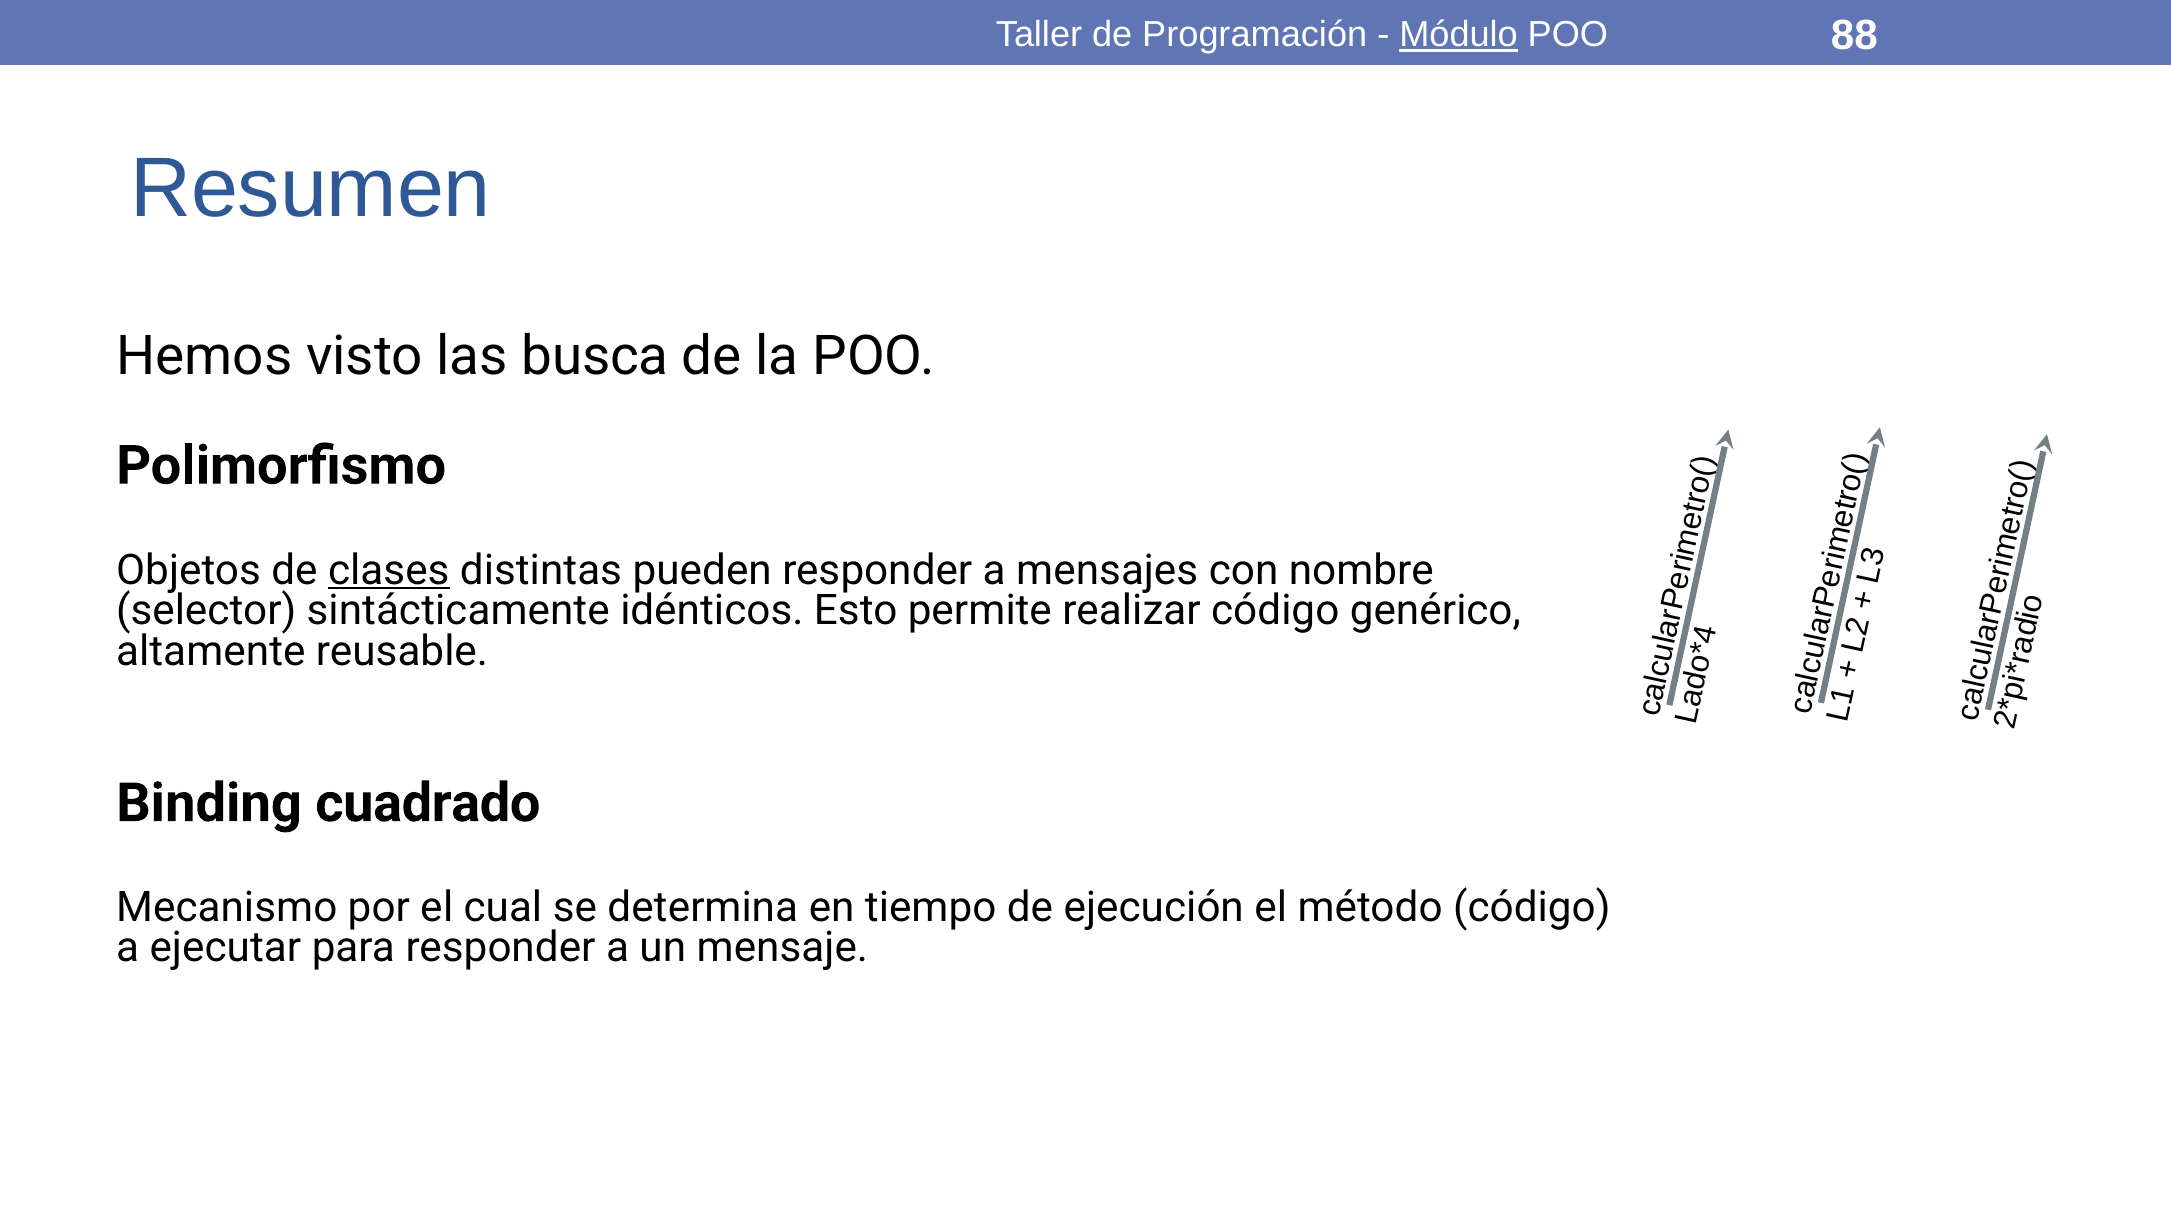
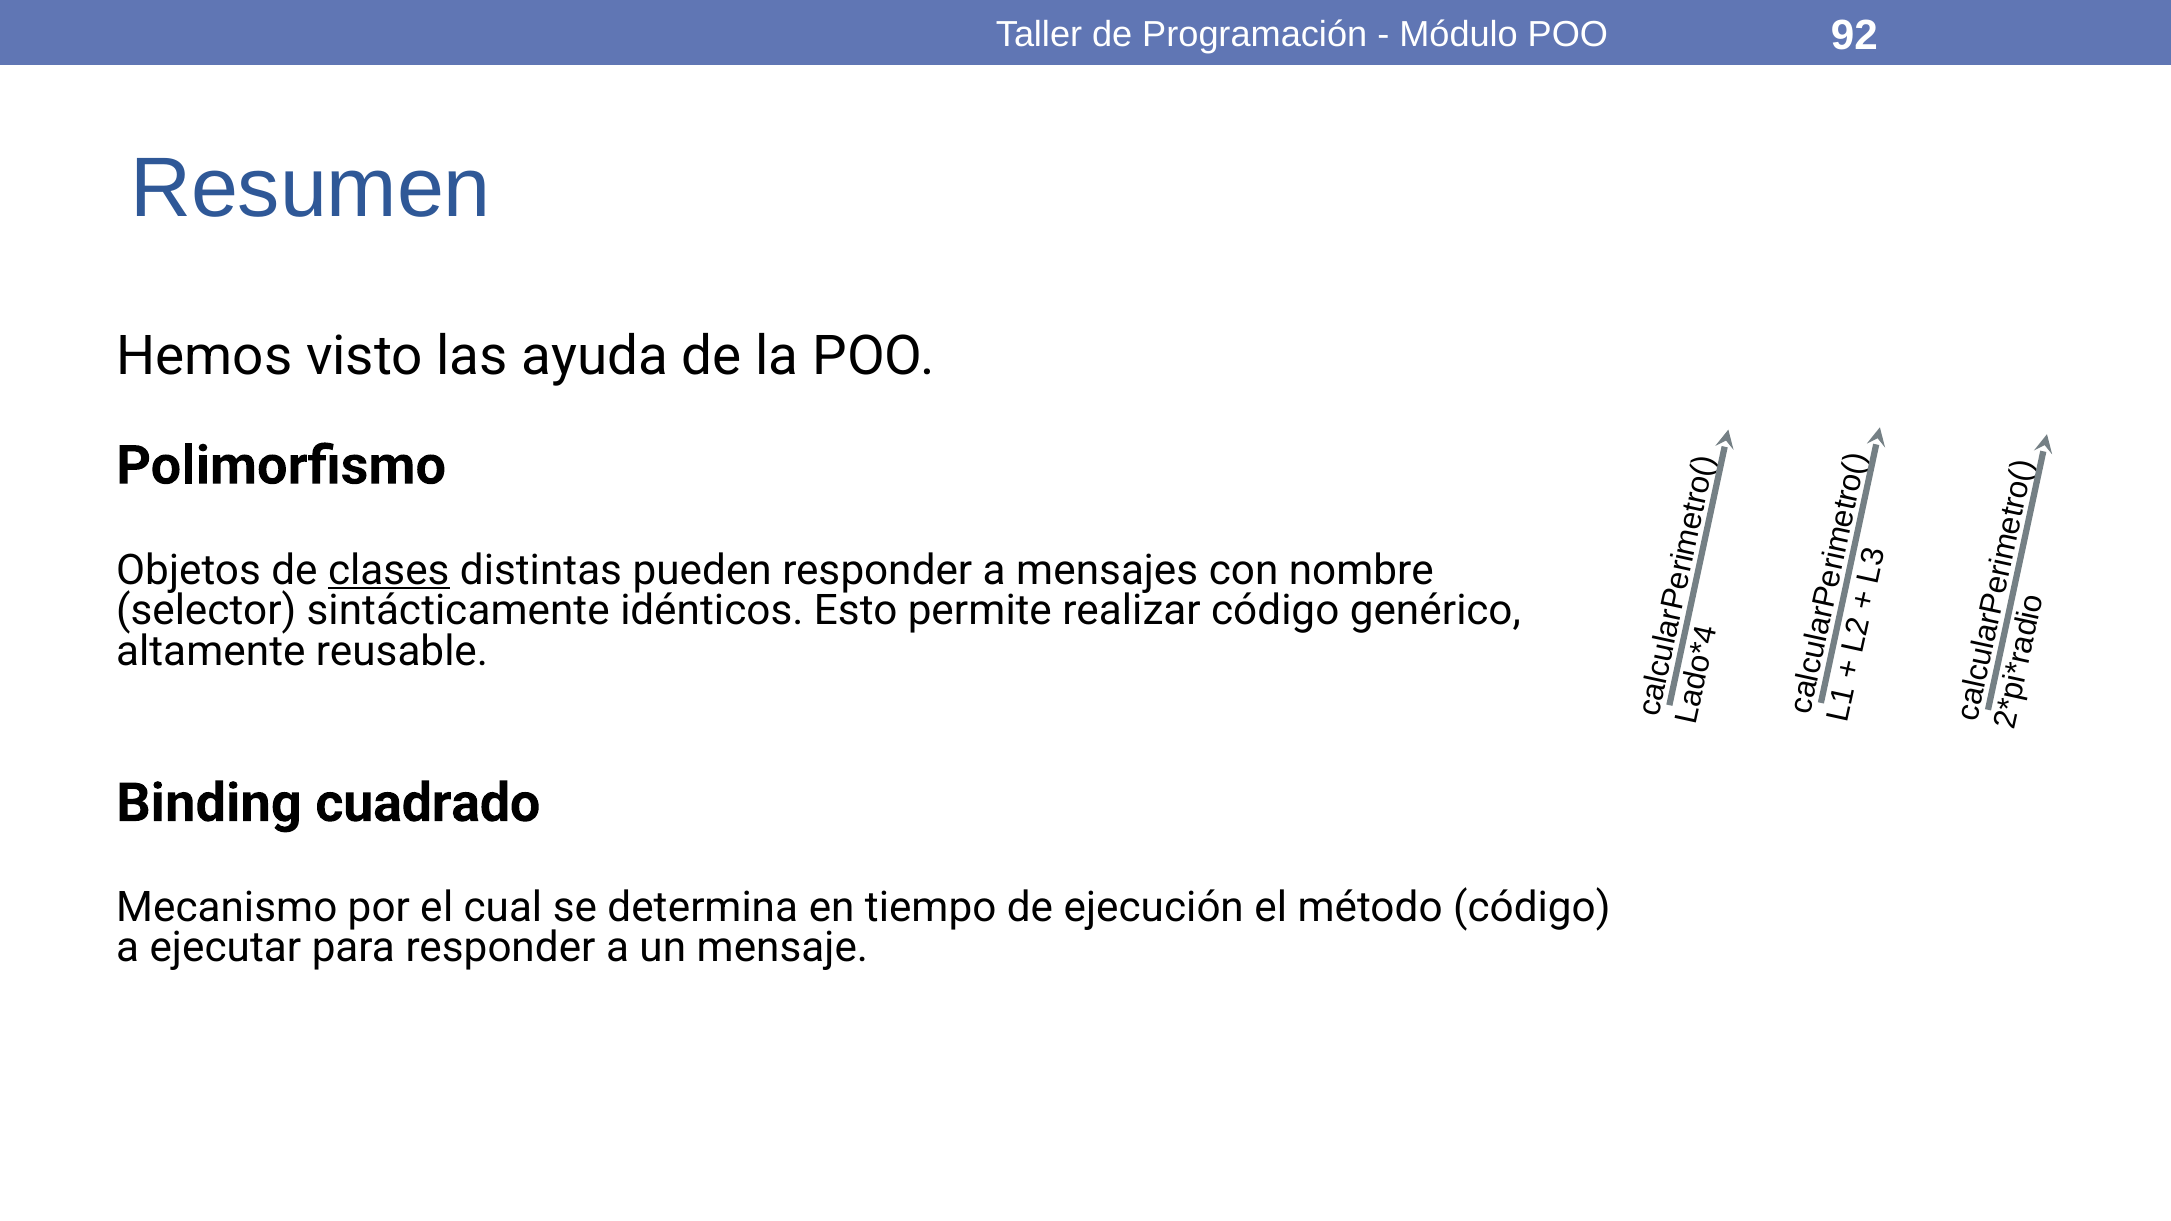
Módulo underline: present -> none (1459, 35)
88: 88 -> 92 (1854, 35)
busca: busca -> ayuda (595, 356)
